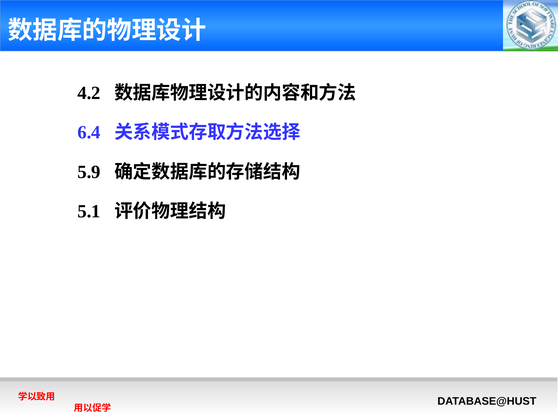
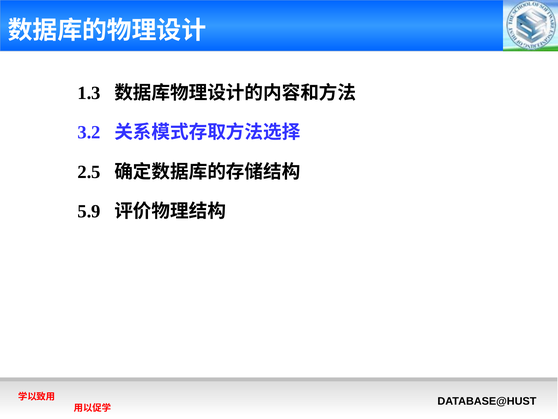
4.2: 4.2 -> 1.3 (89, 93)
6.4: 6.4 -> 3.2 (89, 132)
5.9: 5.9 -> 2.5 (89, 172)
5.1: 5.1 -> 5.9 (89, 211)
